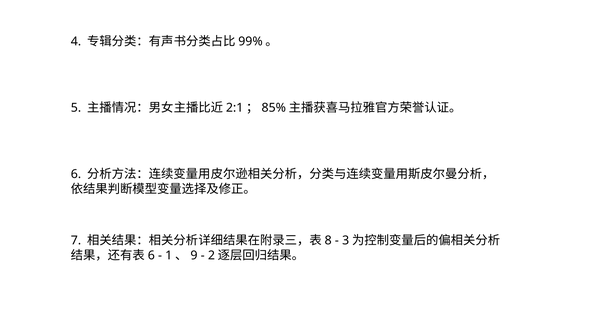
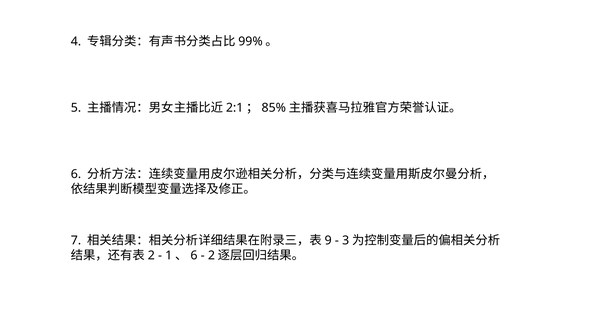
8: 8 -> 9 (328, 241)
6: 6 -> 2 (151, 256)
9: 9 -> 6 (194, 256)
